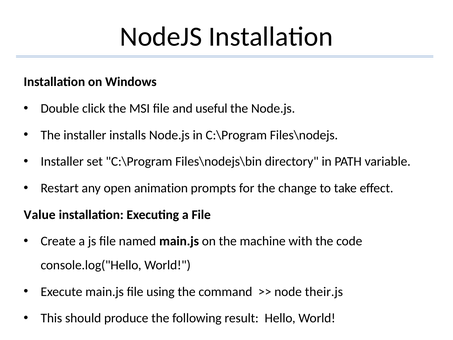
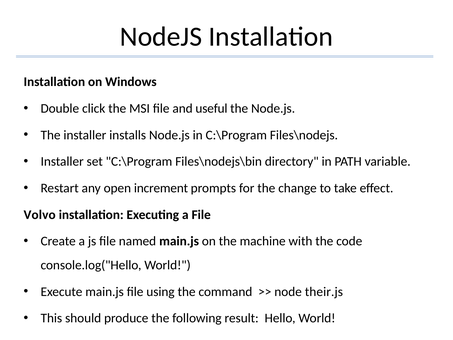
animation: animation -> increment (161, 188)
Value: Value -> Volvo (40, 215)
